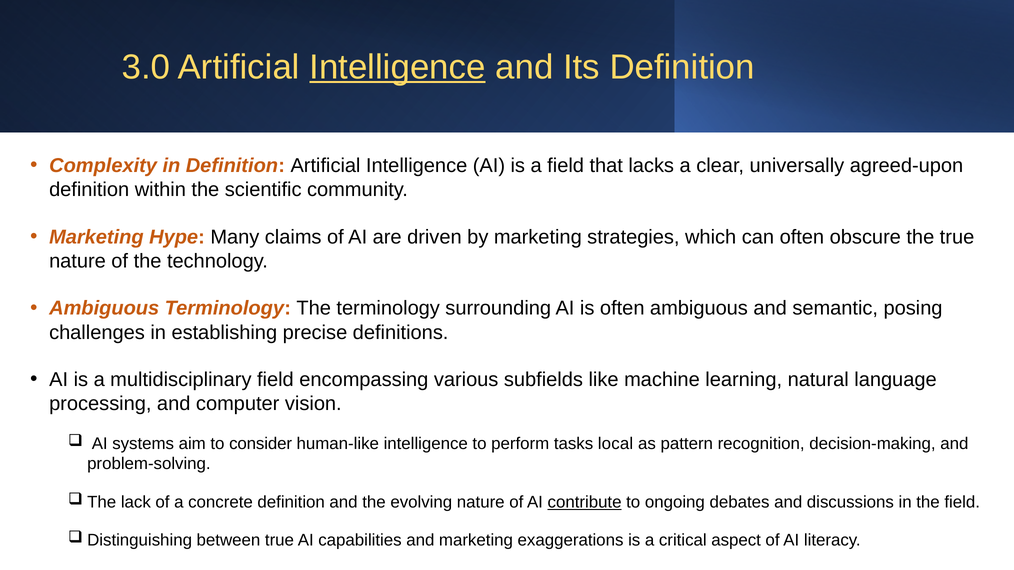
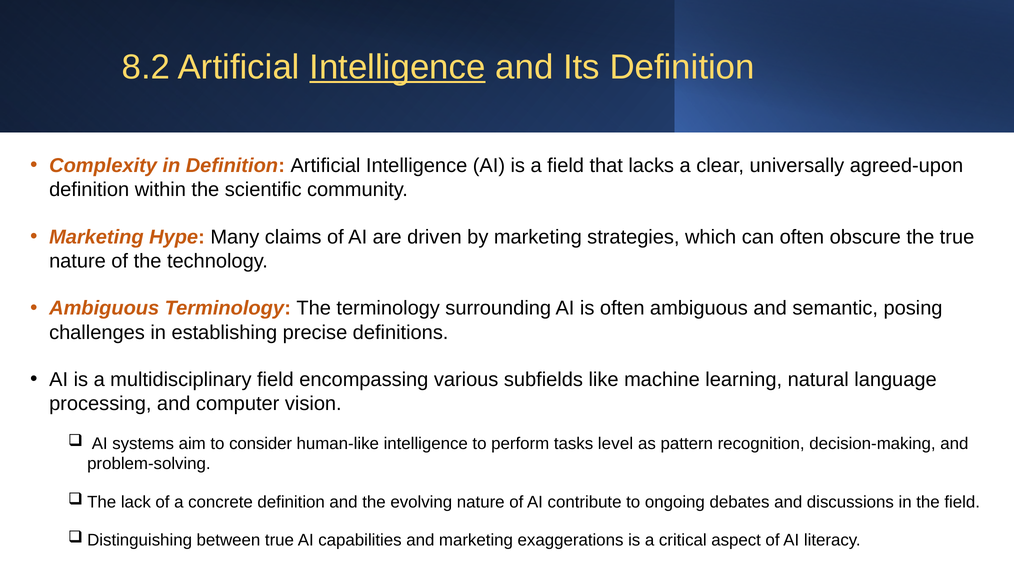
3.0: 3.0 -> 8.2 (146, 67)
local: local -> level (615, 444)
contribute underline: present -> none (585, 502)
